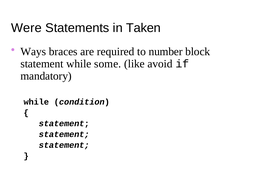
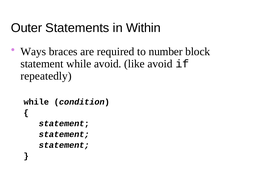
Were: Were -> Outer (26, 28)
Taken: Taken -> Within (143, 28)
while some: some -> avoid (108, 64)
mandatory: mandatory -> repeatedly (46, 76)
